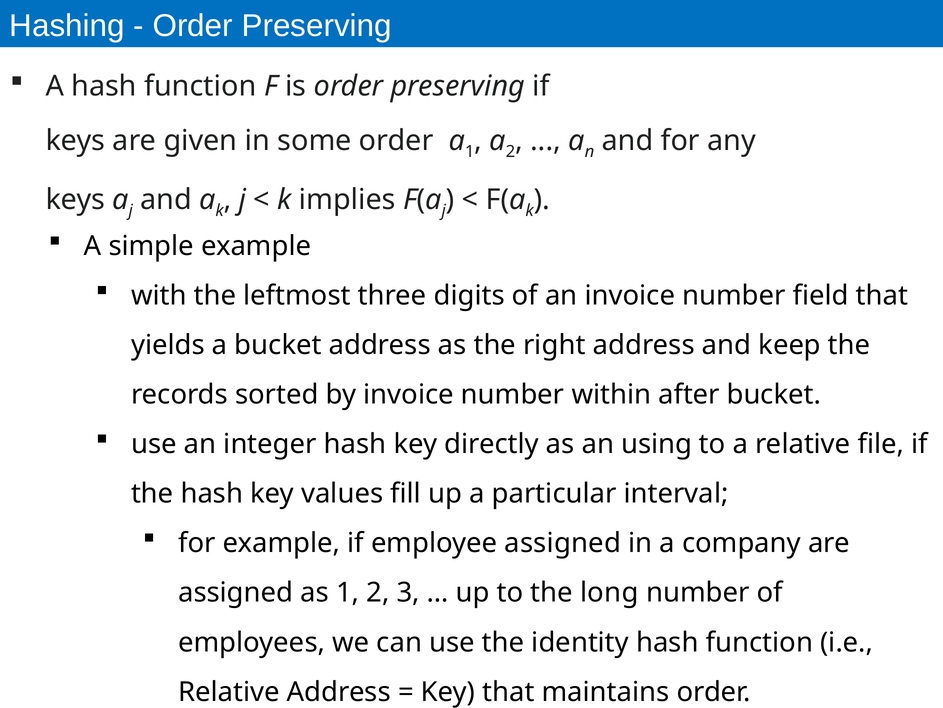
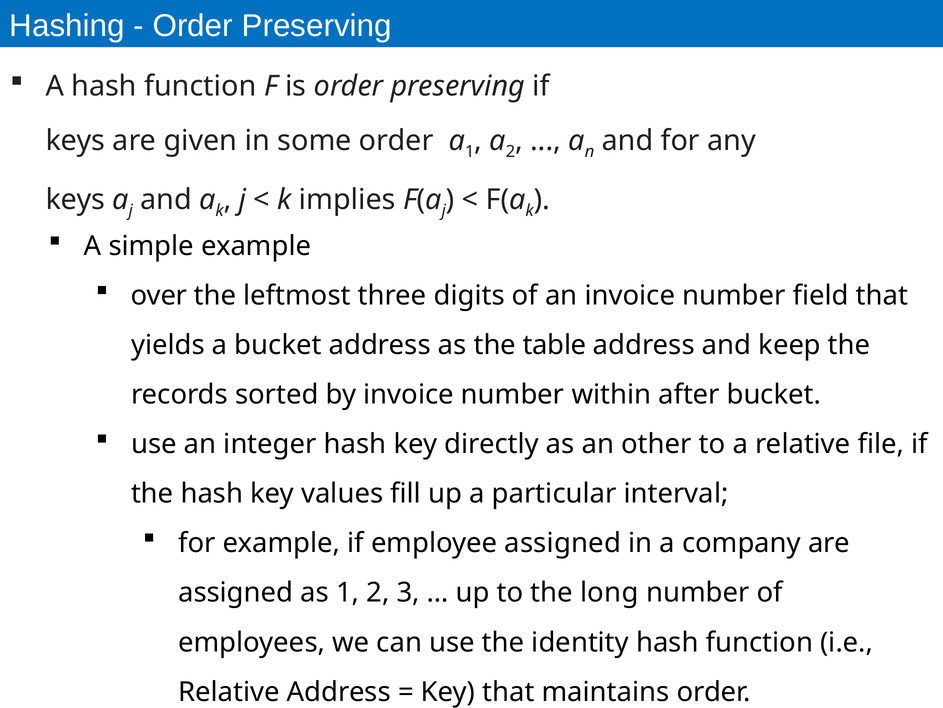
with: with -> over (159, 295)
right: right -> table (555, 345)
using: using -> other (657, 444)
